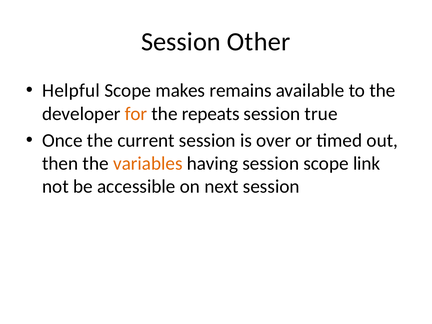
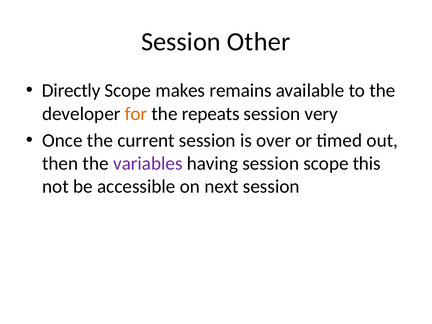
Helpful: Helpful -> Directly (71, 91)
true: true -> very (321, 114)
variables colour: orange -> purple (148, 164)
link: link -> this (367, 164)
